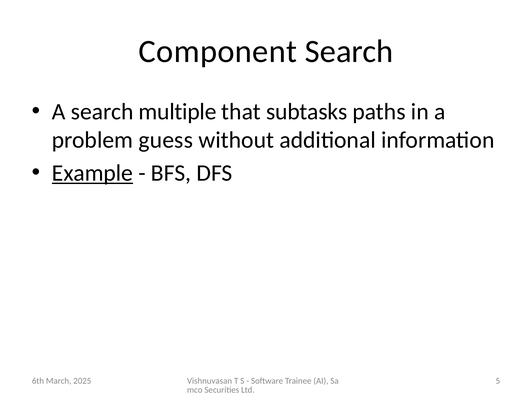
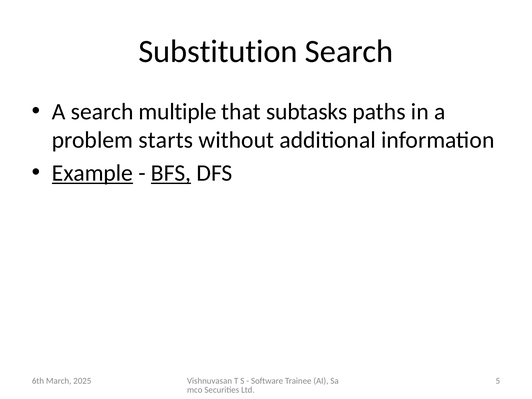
Component: Component -> Substitution (218, 51)
guess: guess -> starts (166, 140)
BFS underline: none -> present (171, 173)
